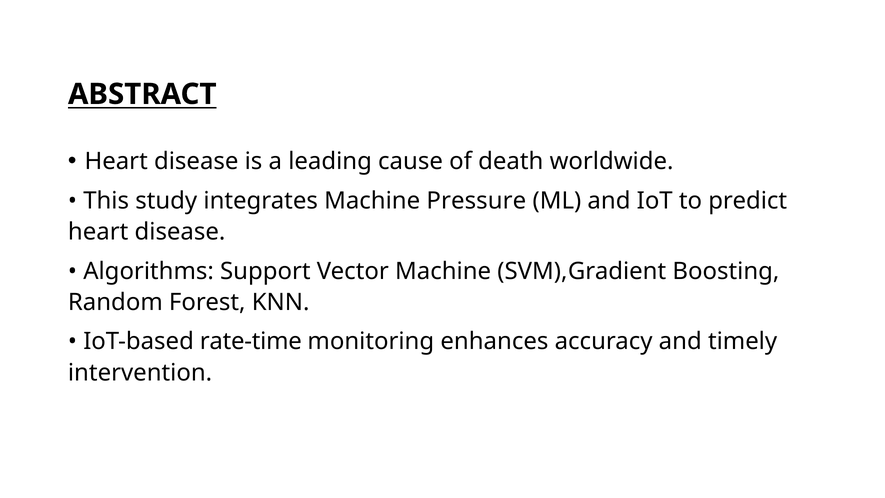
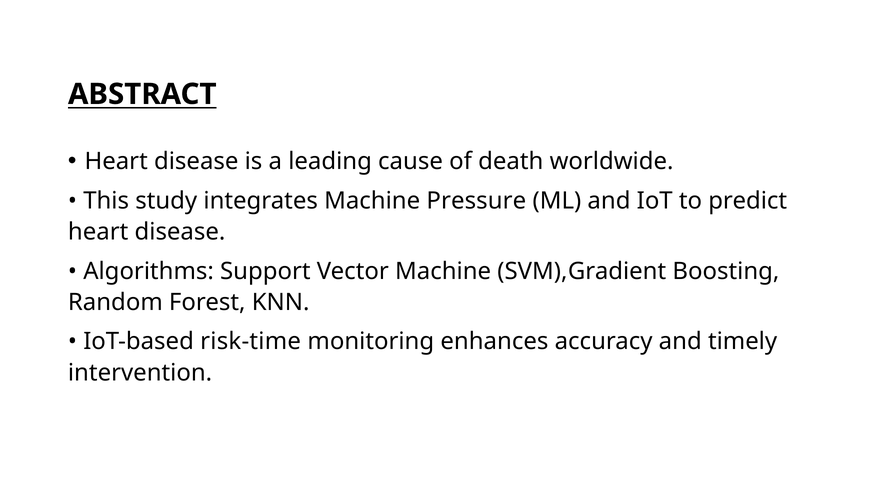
rate-time: rate-time -> risk-time (251, 341)
